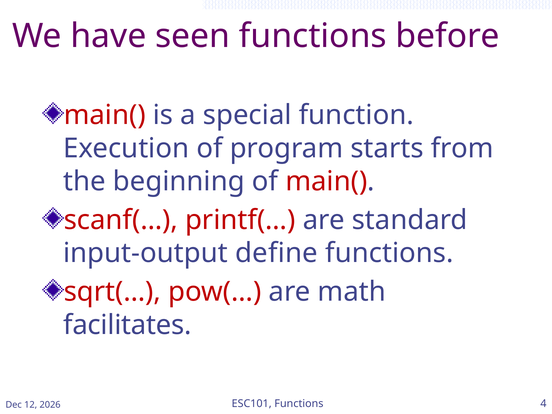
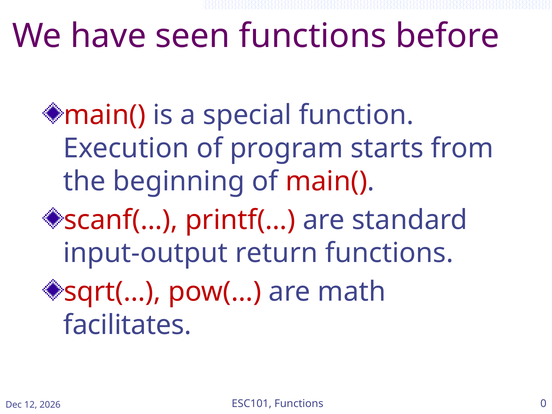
define: define -> return (277, 253)
4: 4 -> 0 (543, 404)
